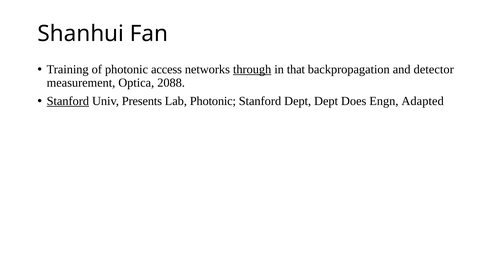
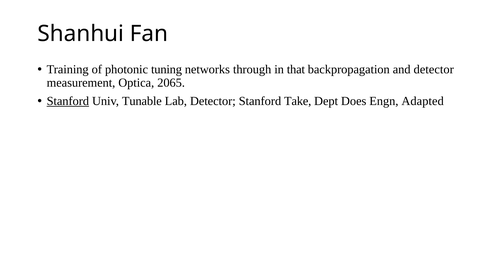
access: access -> tuning (167, 69)
through underline: present -> none (252, 69)
2088: 2088 -> 2065 (171, 83)
Presents: Presents -> Tunable (142, 101)
Lab Photonic: Photonic -> Detector (213, 101)
Stanford Dept: Dept -> Take (298, 101)
